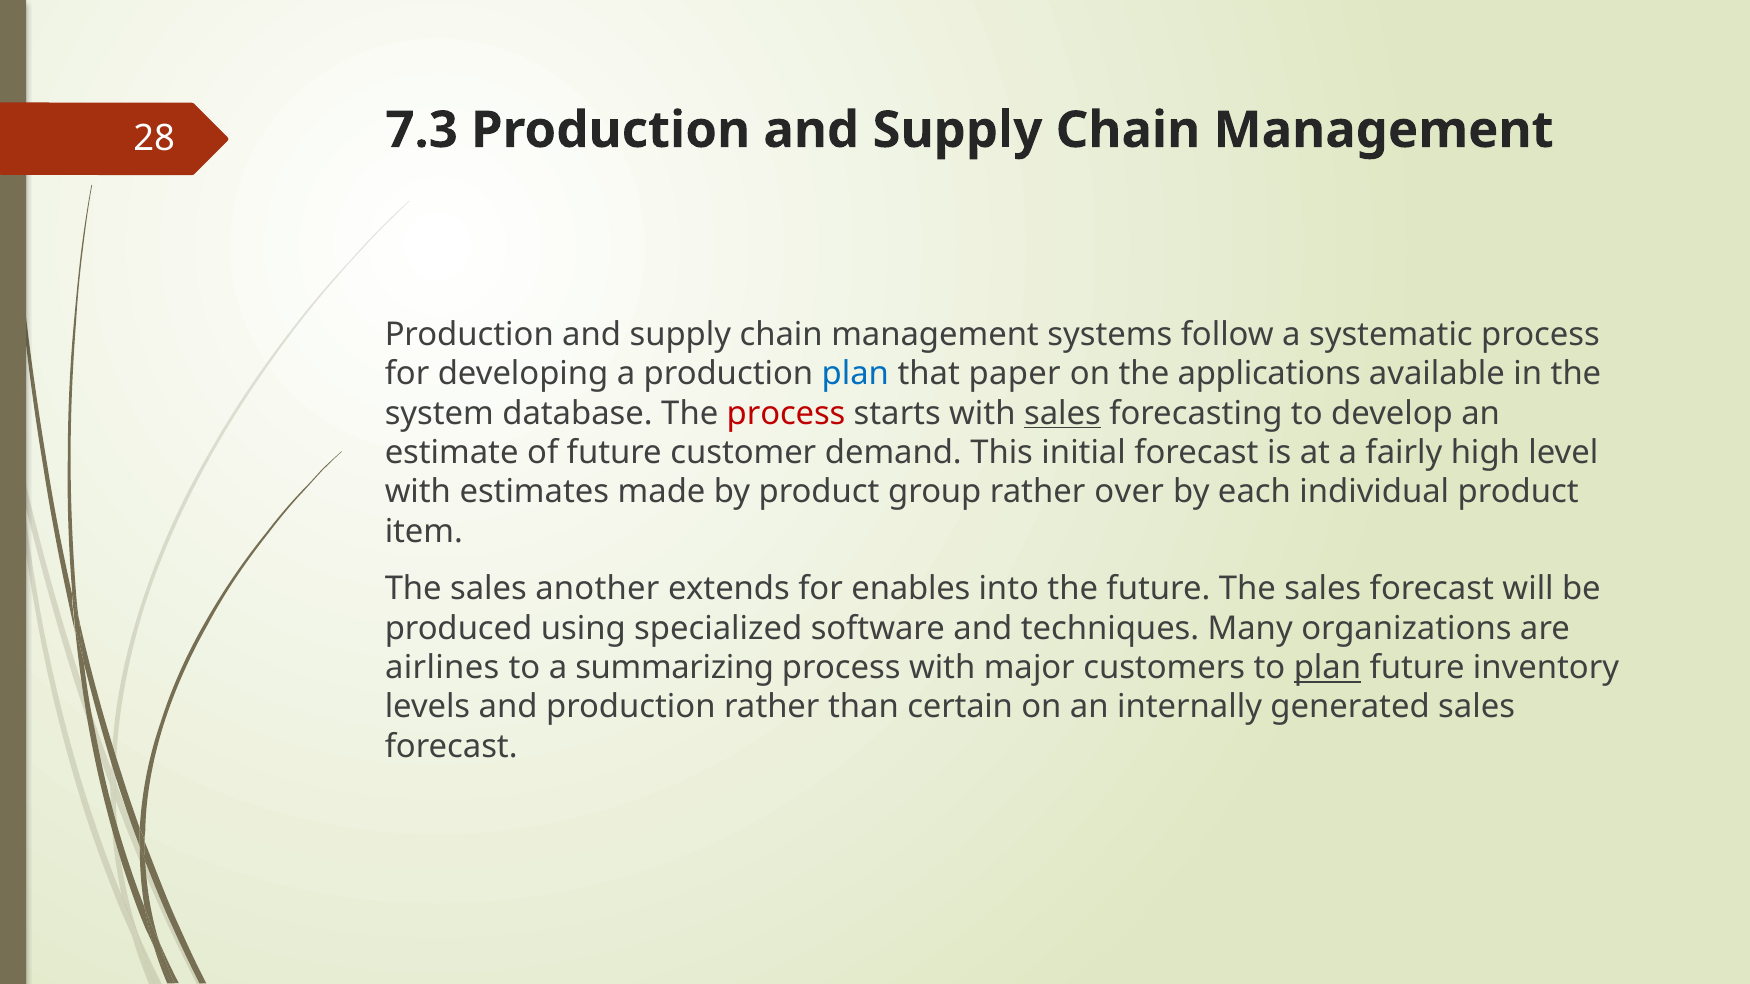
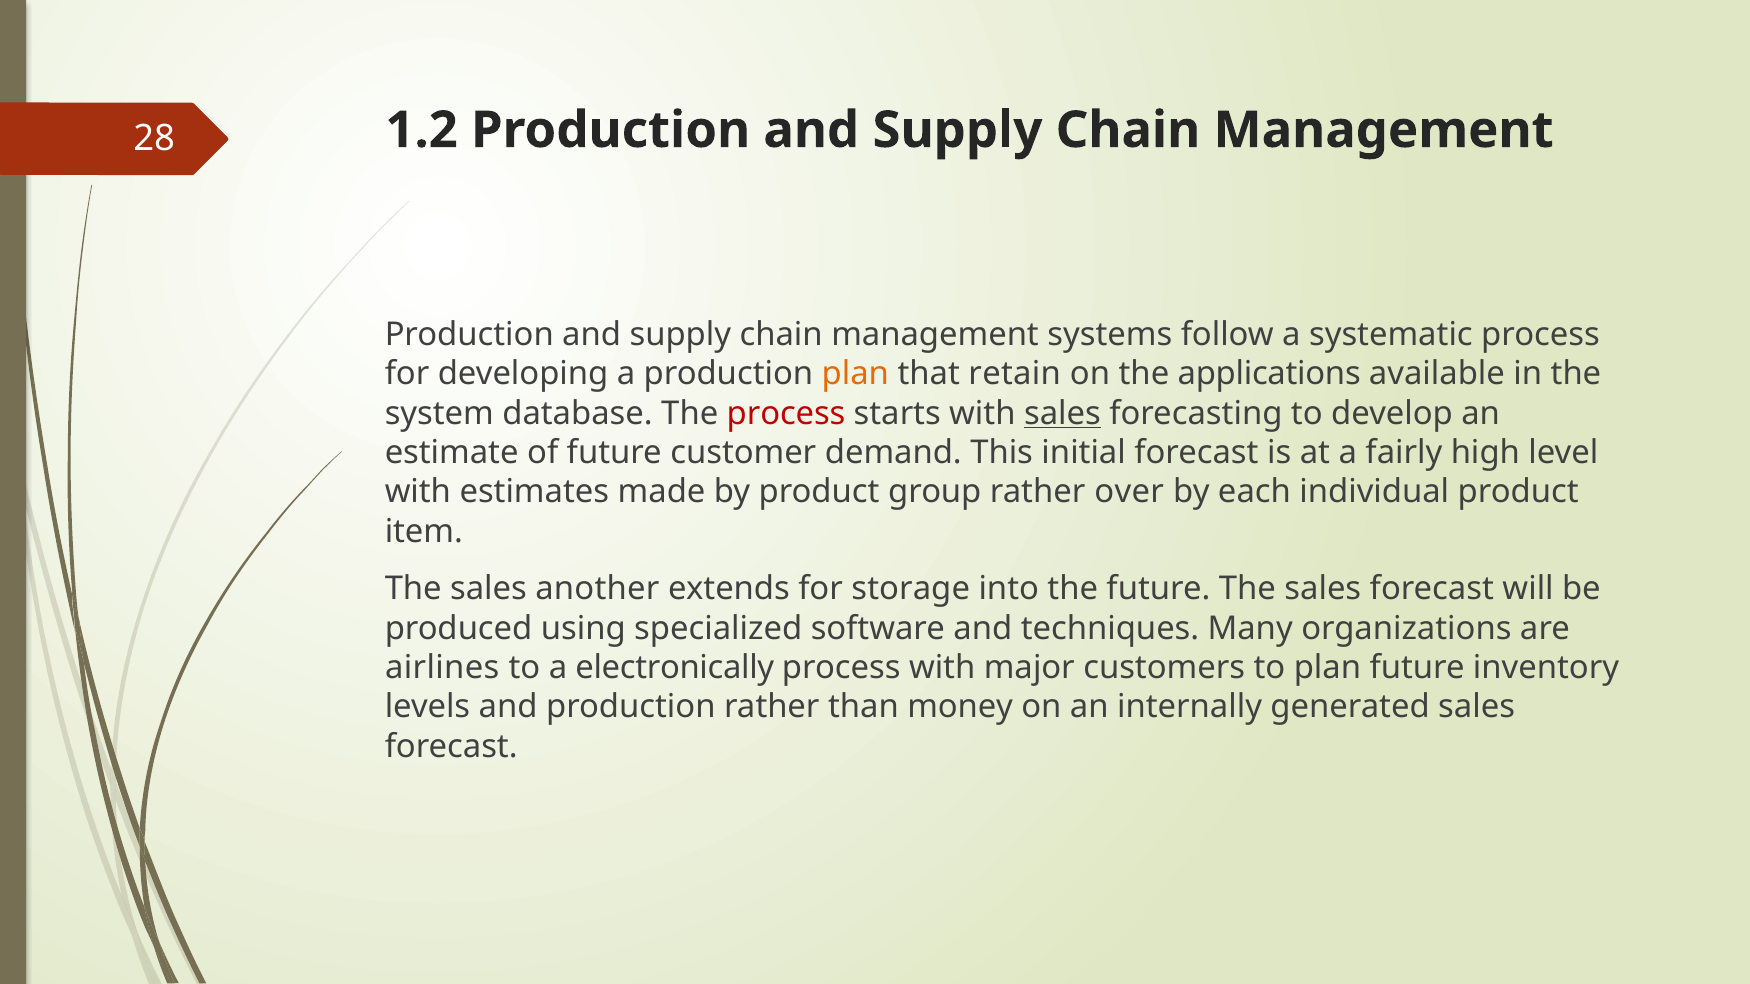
7.3: 7.3 -> 1.2 (422, 130)
plan colour: blue -> orange (855, 374)
paper: paper -> retain (1015, 374)
enables: enables -> storage (911, 589)
summarizing: summarizing -> electronically (675, 668)
plan underline: present -> none (1327, 668)
certain: certain -> money (960, 707)
